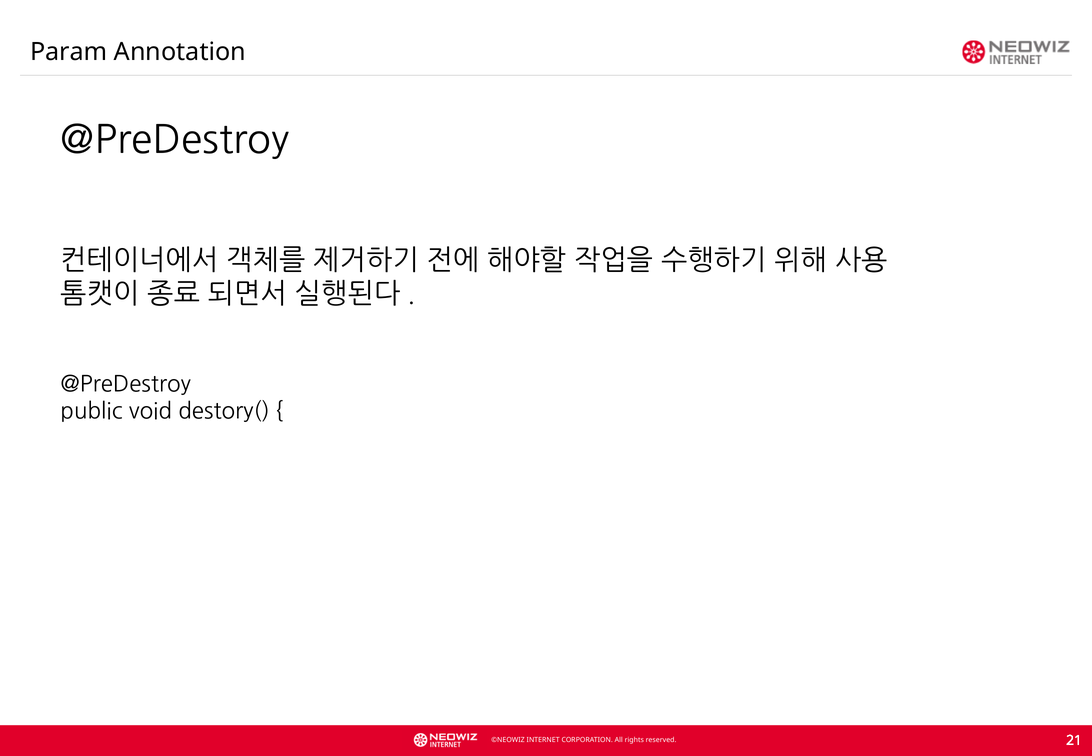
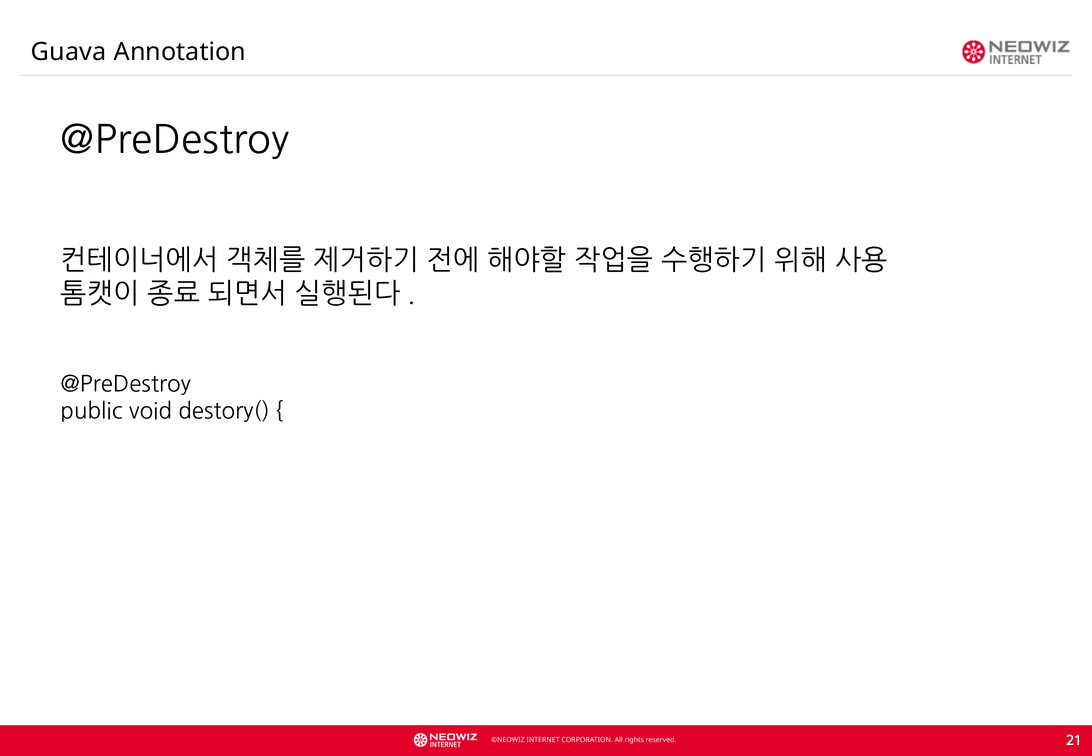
Param: Param -> Guava (69, 52)
